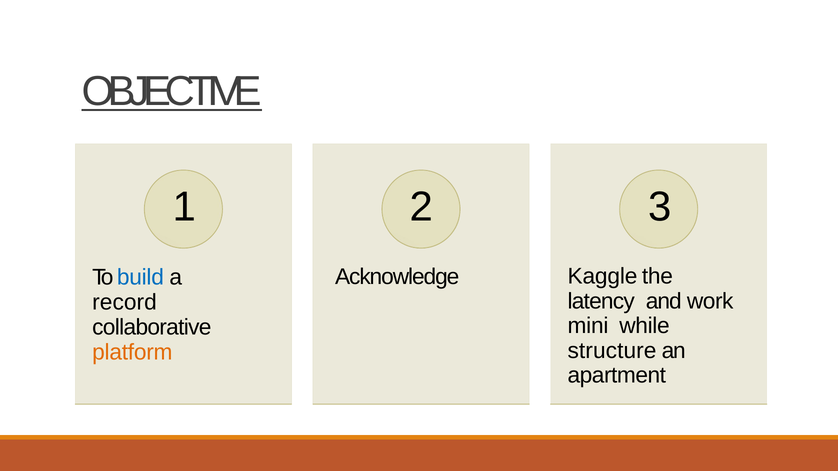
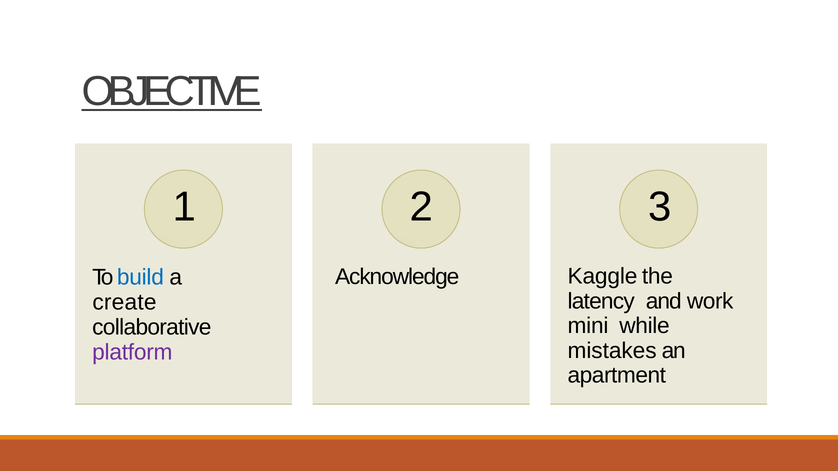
record: record -> create (124, 303)
structure: structure -> mistakes (612, 351)
platform colour: orange -> purple (132, 353)
